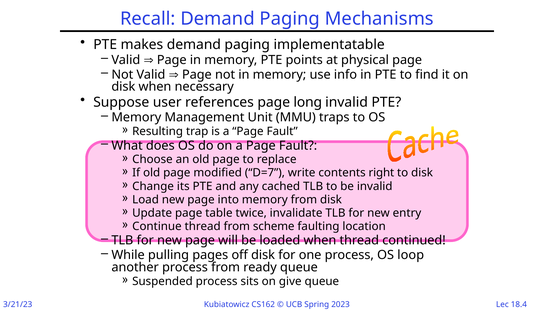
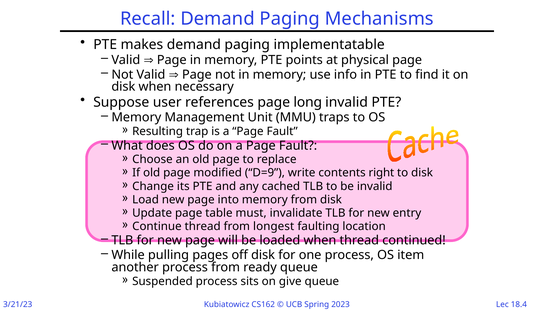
D=7: D=7 -> D=9 (265, 173)
twice: twice -> must (251, 213)
scheme: scheme -> longest (274, 227)
loop: loop -> item (411, 256)
